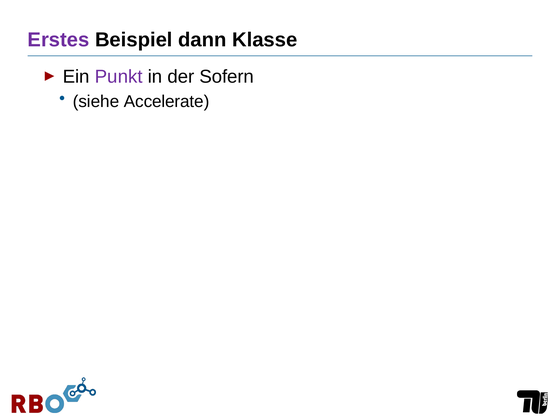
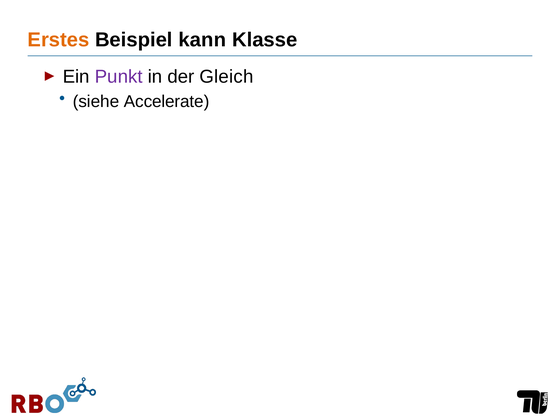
Erstes colour: purple -> orange (58, 40)
dann: dann -> kann (202, 40)
Sofern: Sofern -> Gleich (227, 77)
